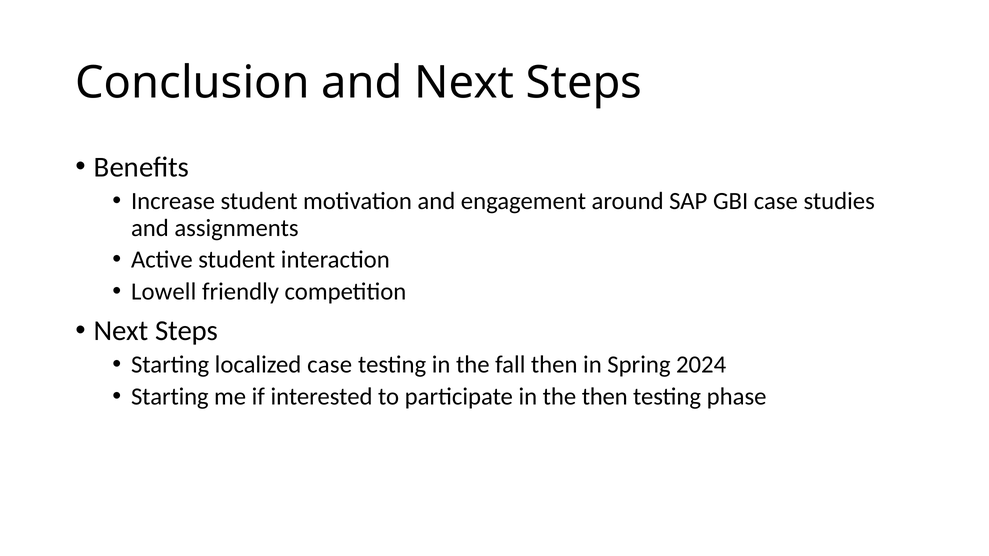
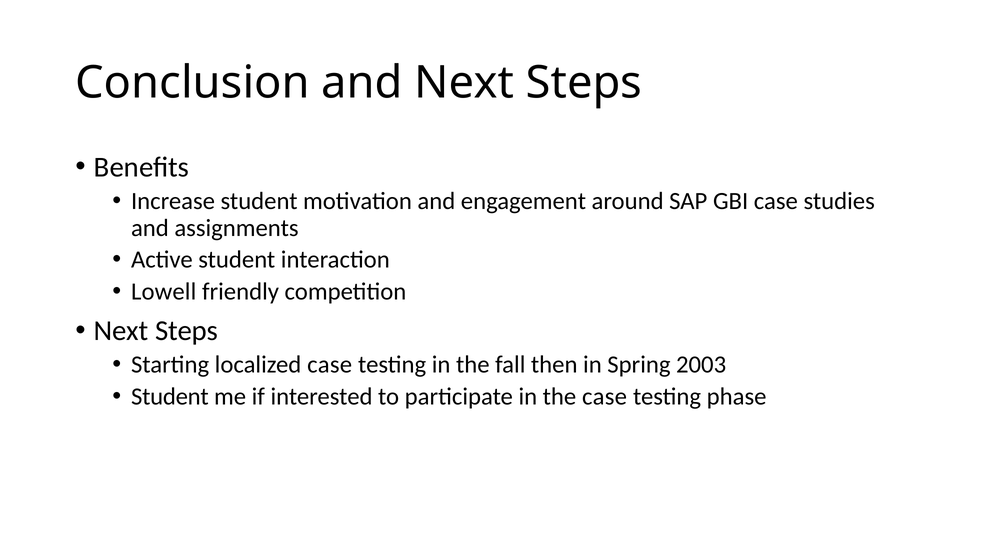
2024: 2024 -> 2003 (701, 365)
Starting: Starting -> Student (170, 397)
the then: then -> case (605, 397)
